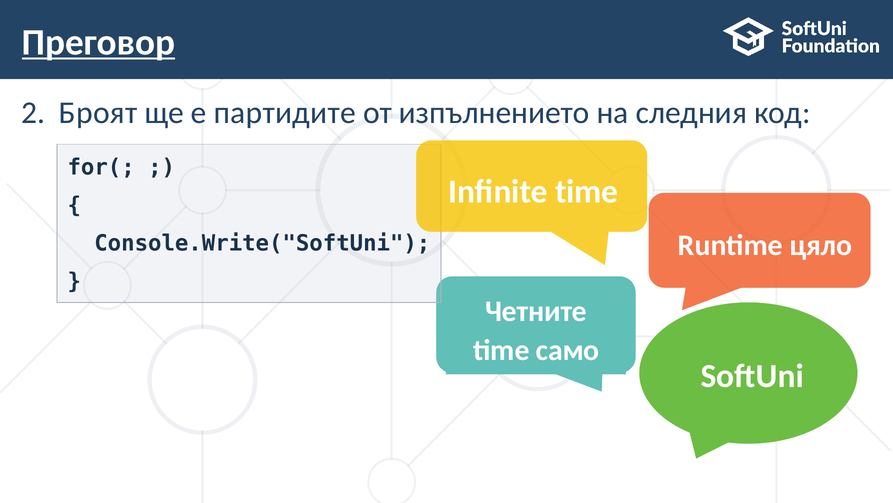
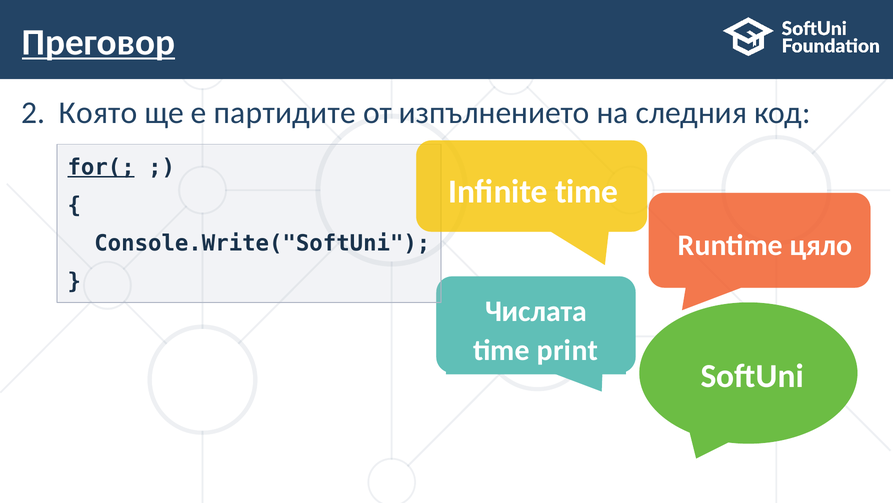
Броят: Броят -> Която (98, 113)
for( underline: none -> present (101, 167)
Четните: Четните -> Числата (536, 311)
само: само -> print (567, 350)
